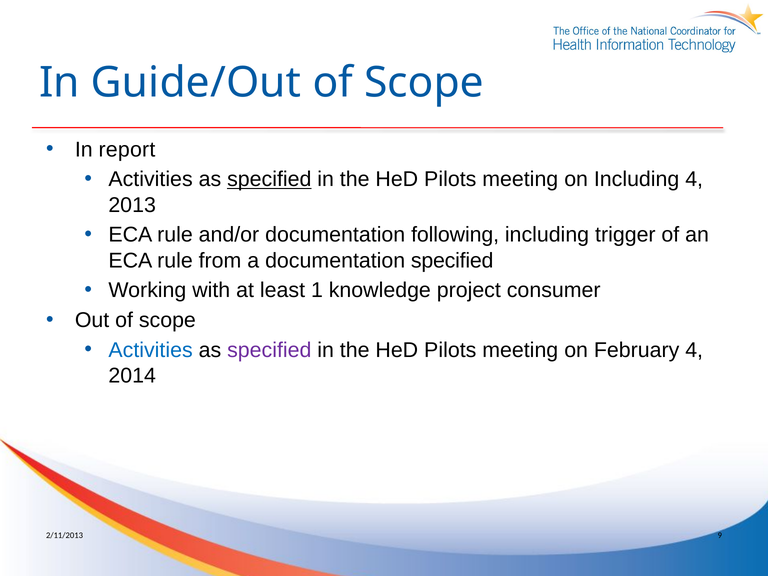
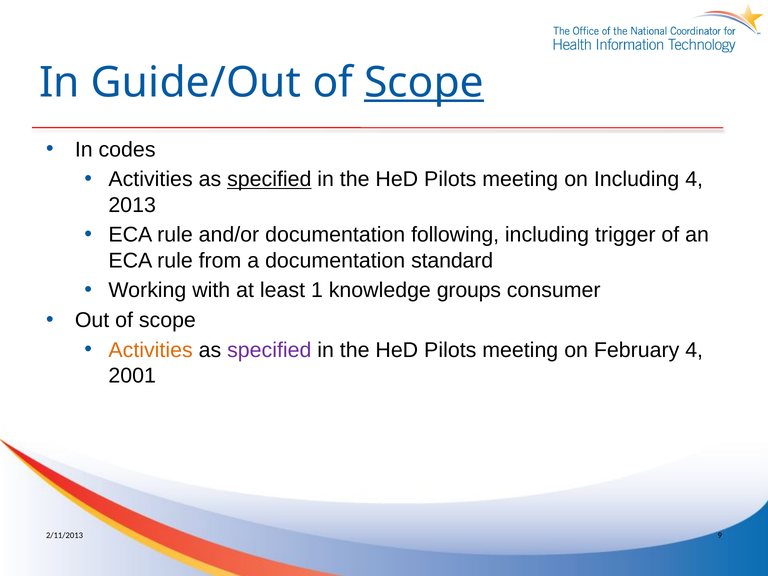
Scope underline: none -> present (424, 83)
report: report -> codes (127, 150)
documentation specified: specified -> standard (452, 260)
project: project -> groups (469, 290)
Activities colour: blue -> orange (151, 350)
2014: 2014 -> 2001 (132, 376)
